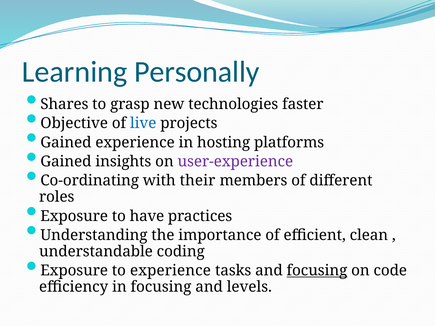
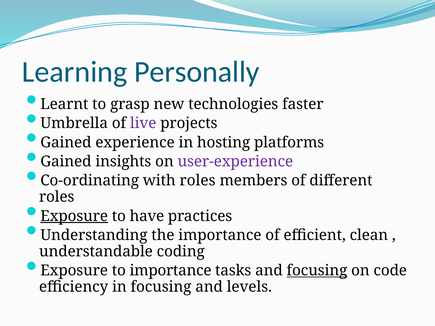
Shares: Shares -> Learnt (64, 104)
Objective: Objective -> Umbrella (74, 123)
live colour: blue -> purple (143, 123)
with their: their -> roles (198, 181)
Exposure underline: none -> present (74, 216)
to experience: experience -> importance (171, 271)
